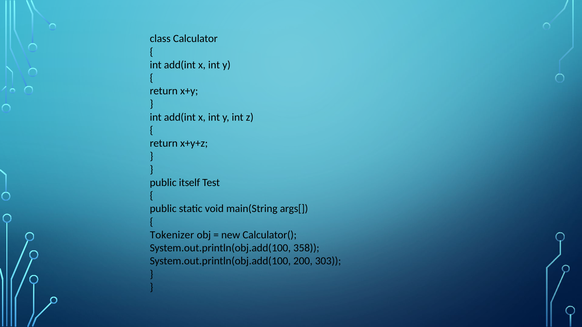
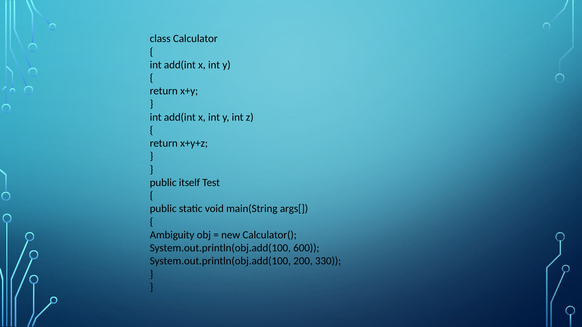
Tokenizer: Tokenizer -> Ambiguity (172, 235)
358: 358 -> 600 (306, 248)
303: 303 -> 330 (328, 261)
